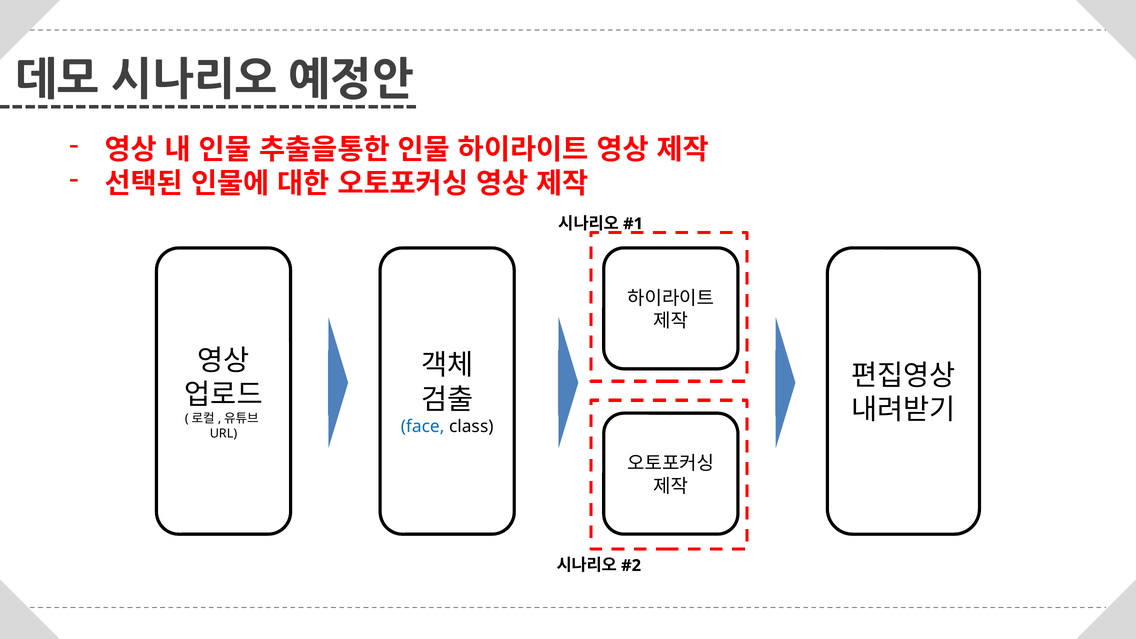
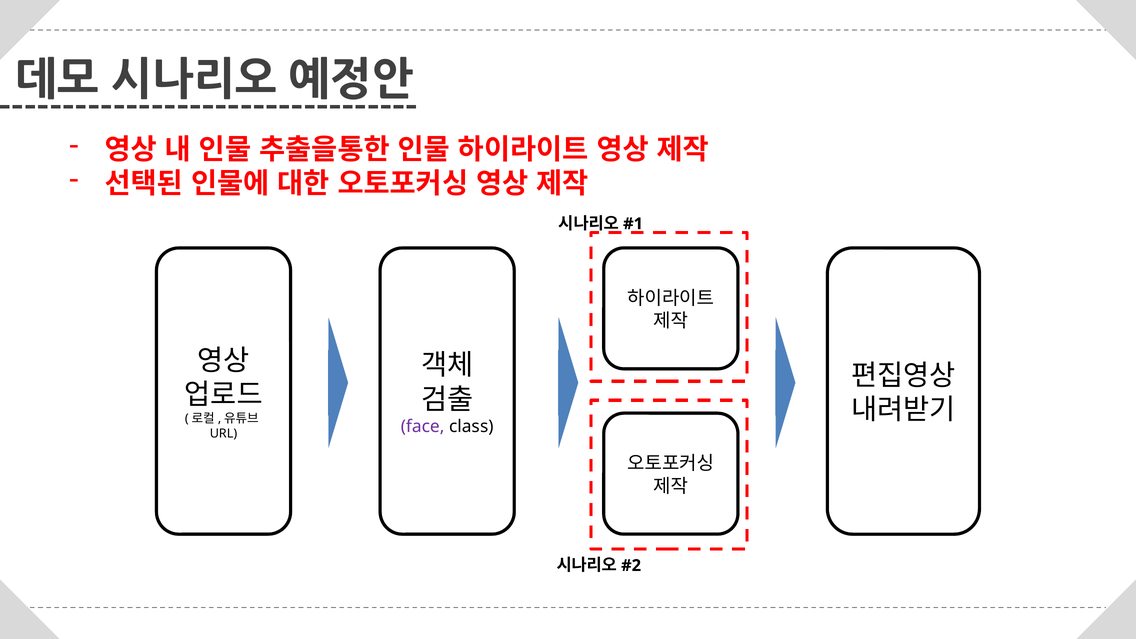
face colour: blue -> purple (423, 426)
